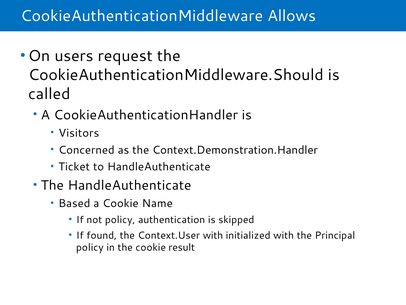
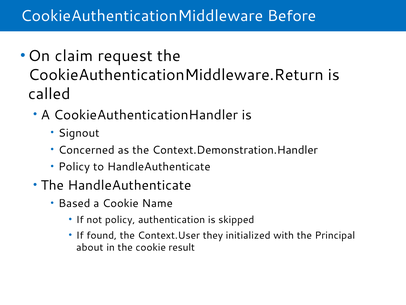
Allows: Allows -> Before (292, 16)
users: users -> claim (74, 56)
CookieAuthenticationMiddleware.Should: CookieAuthenticationMiddleware.Should -> CookieAuthenticationMiddleware.Return (176, 75)
Visitors: Visitors -> Signout (79, 133)
Ticket: Ticket -> Policy (74, 167)
Context.User with: with -> they (213, 235)
policy: policy -> about (90, 247)
